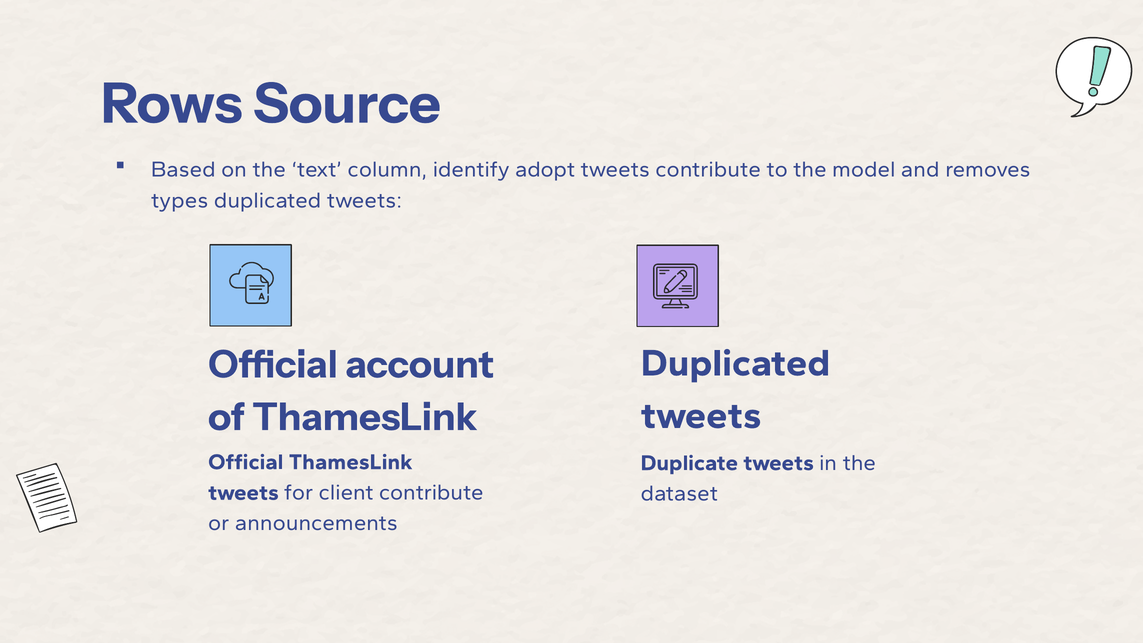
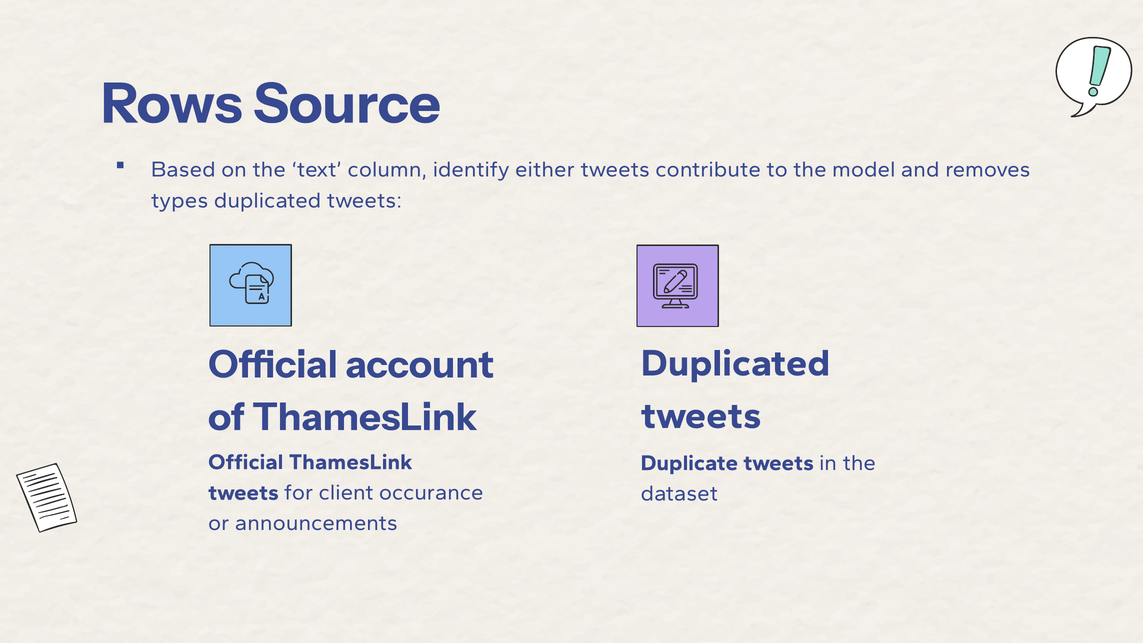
adopt: adopt -> either (545, 170)
client contribute: contribute -> occurance (431, 492)
